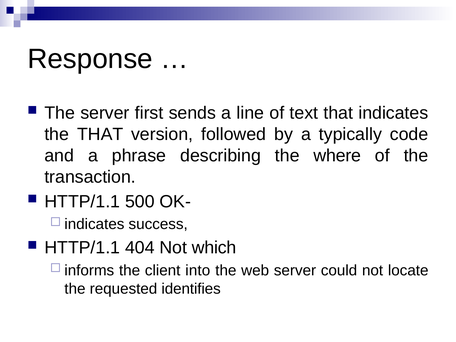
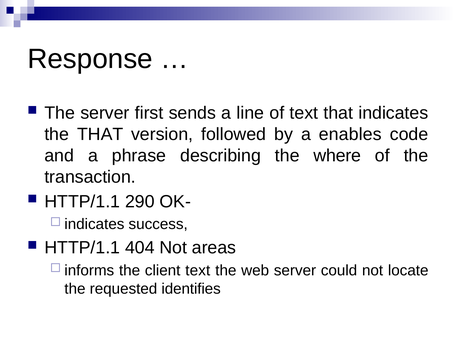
typically: typically -> enables (350, 134)
500: 500 -> 290 (140, 202)
which: which -> areas (214, 248)
client into: into -> text (198, 270)
